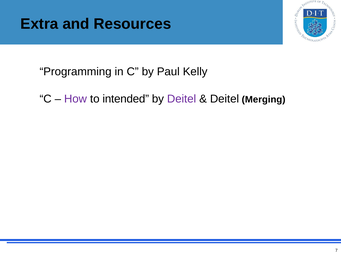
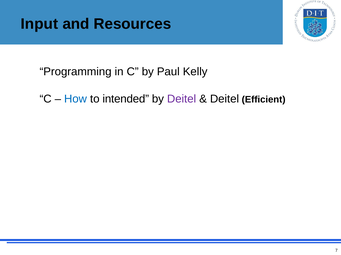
Extra: Extra -> Input (39, 24)
How colour: purple -> blue (75, 99)
Merging: Merging -> Efficient (264, 100)
